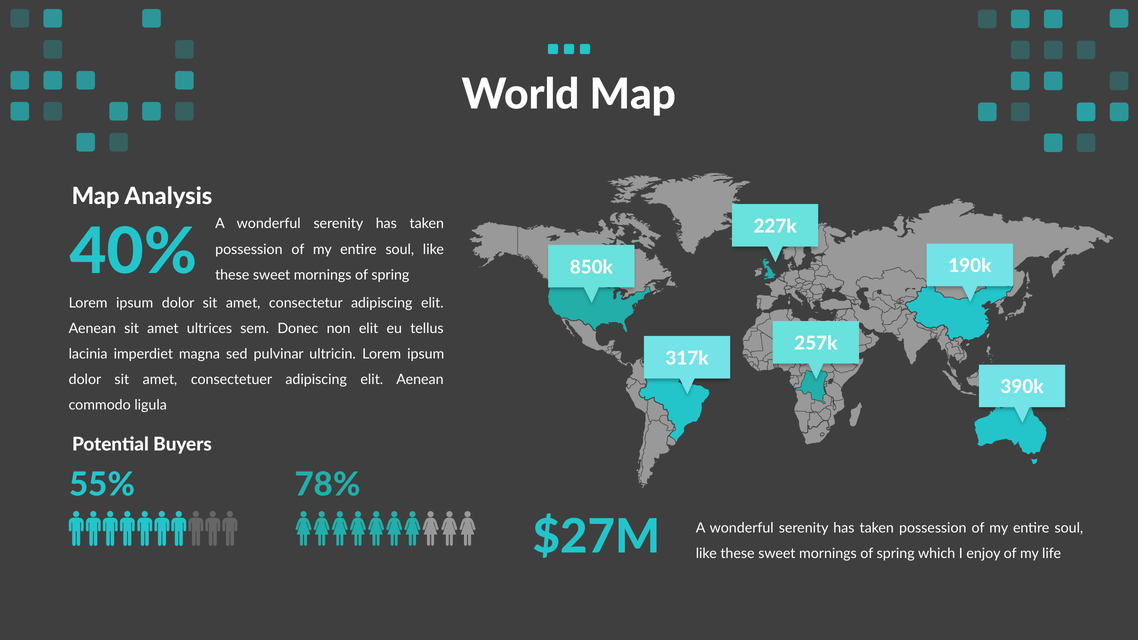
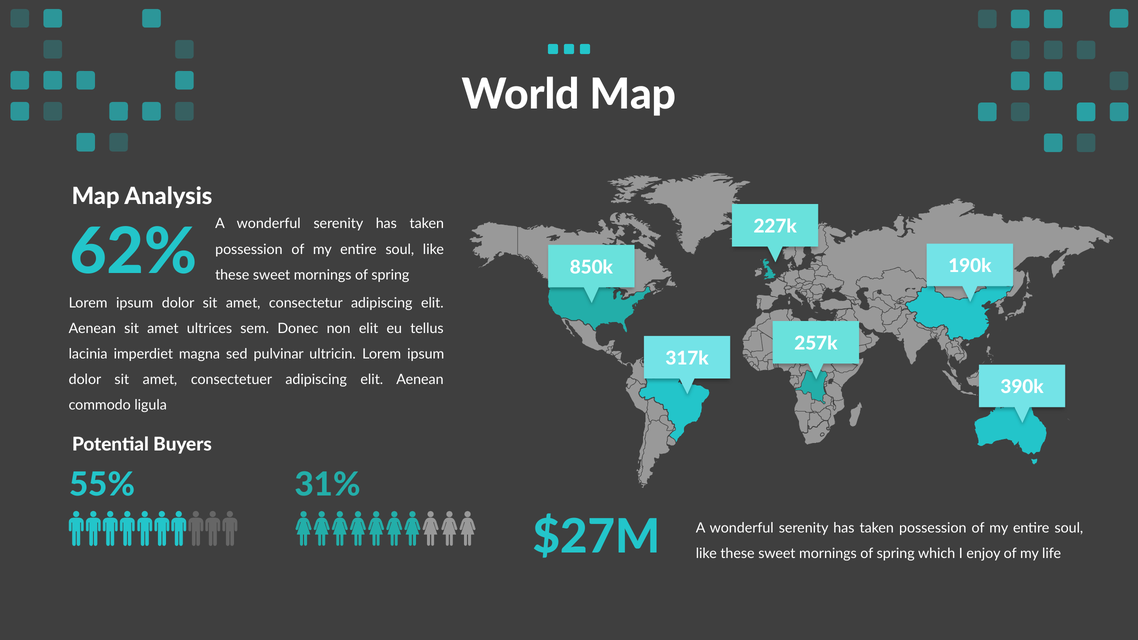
40%: 40% -> 62% (133, 252)
78%: 78% -> 31% (328, 485)
